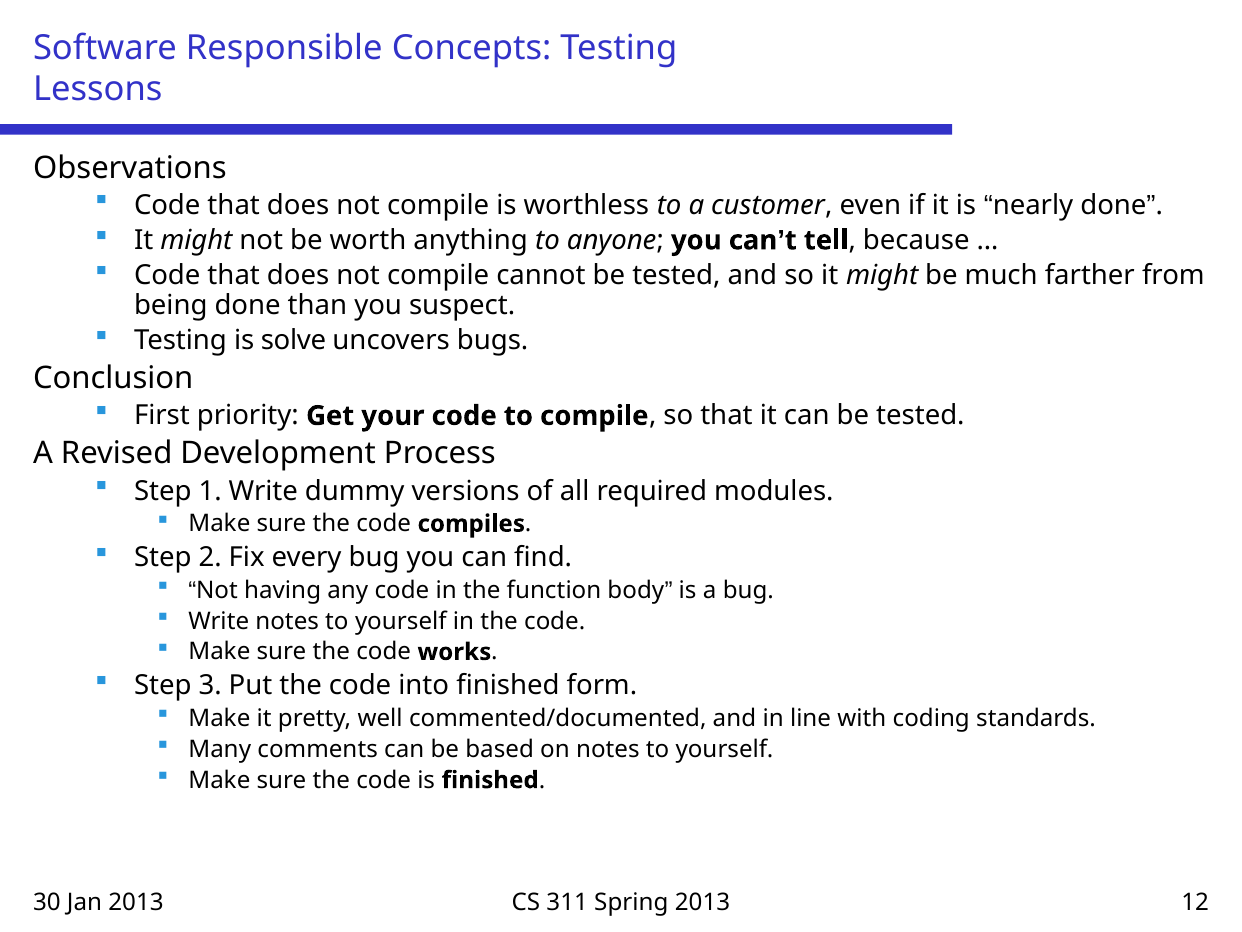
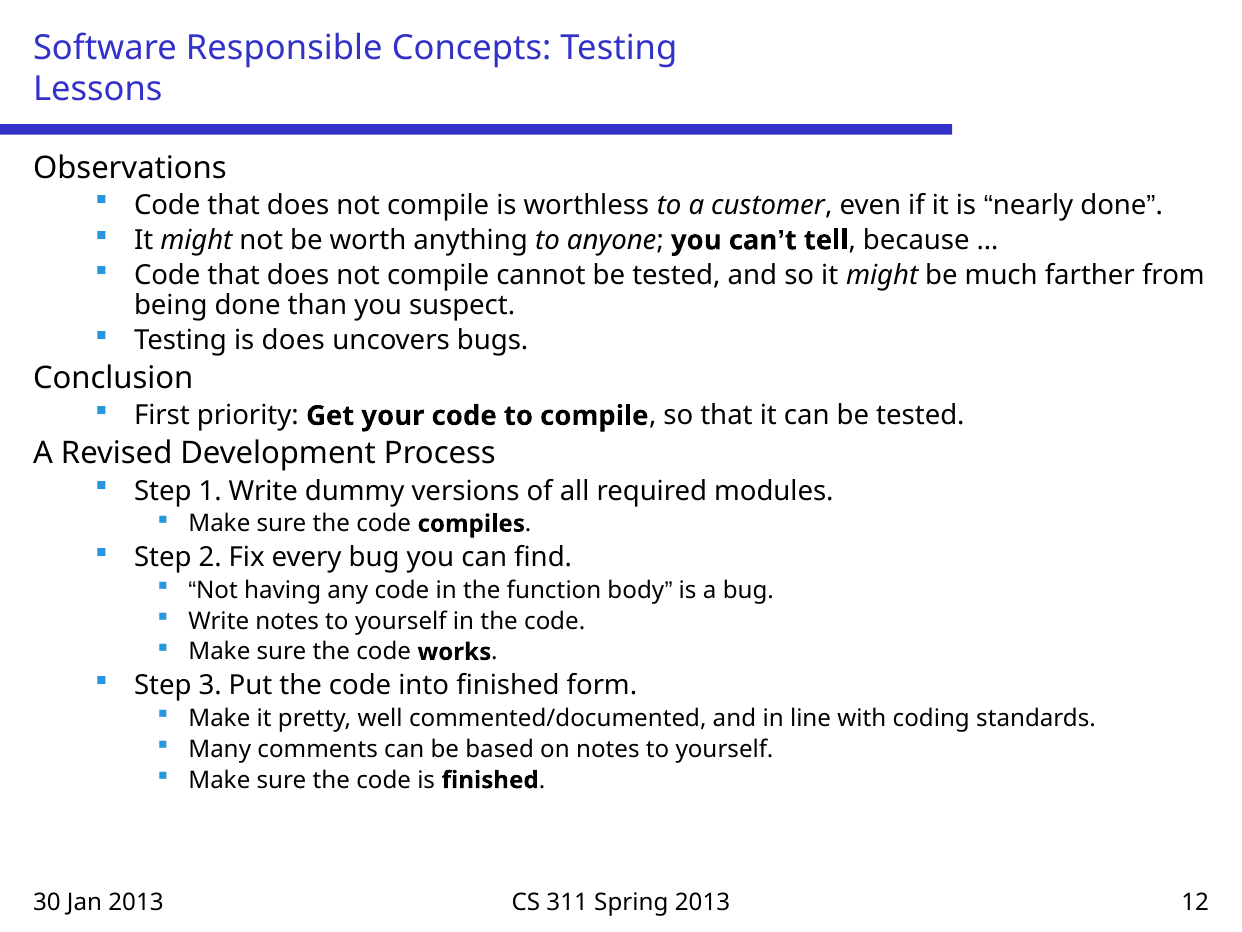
is solve: solve -> does (293, 341)
